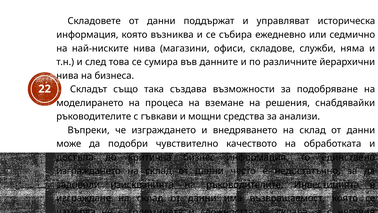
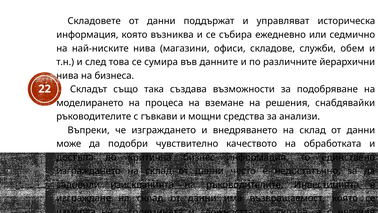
няма: няма -> обем (352, 48)
